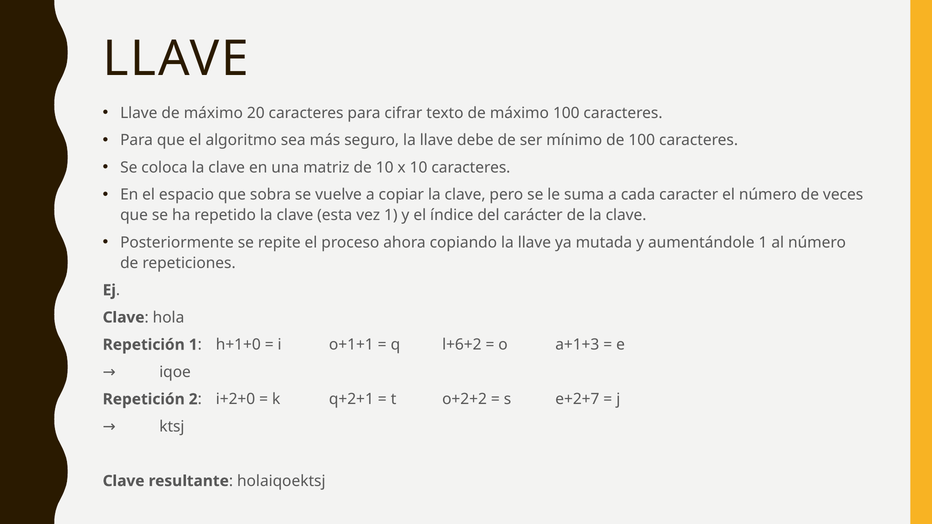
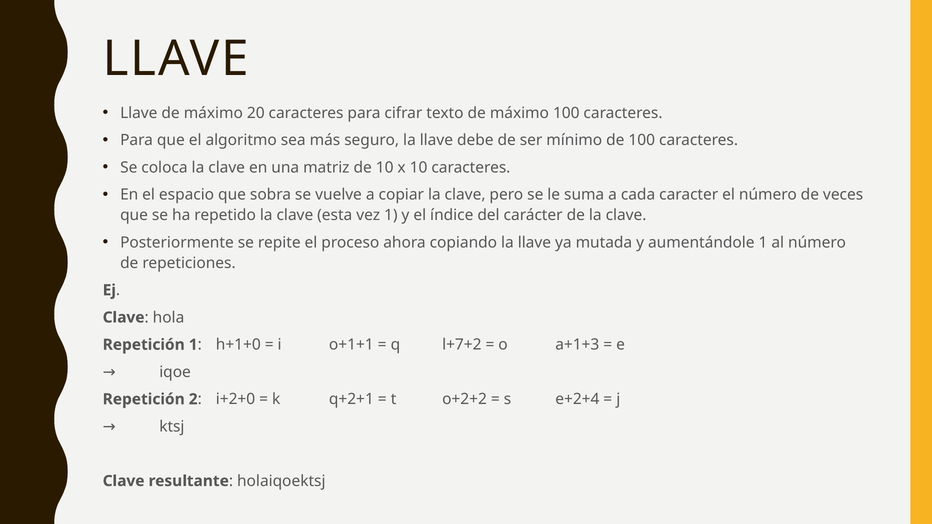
l+6+2: l+6+2 -> l+7+2 (462, 345)
e+2+7: e+2+7 -> e+2+4 (577, 399)
